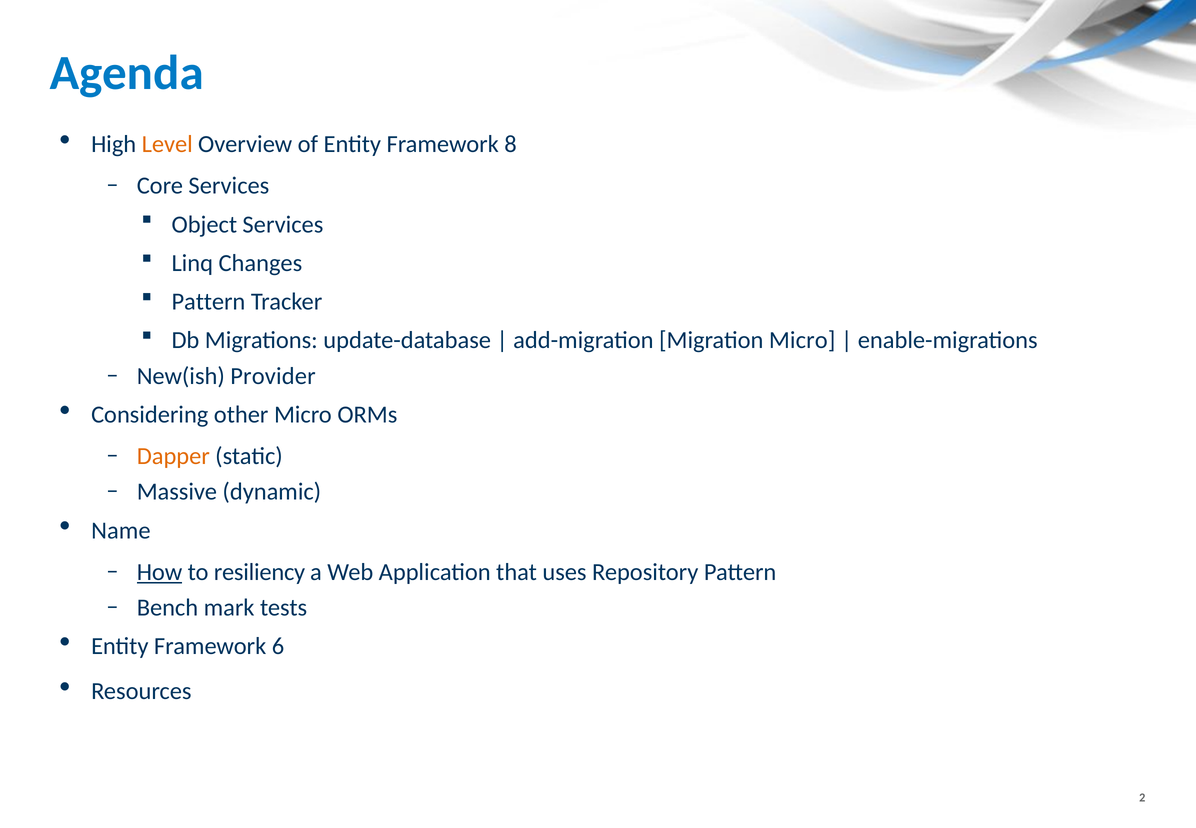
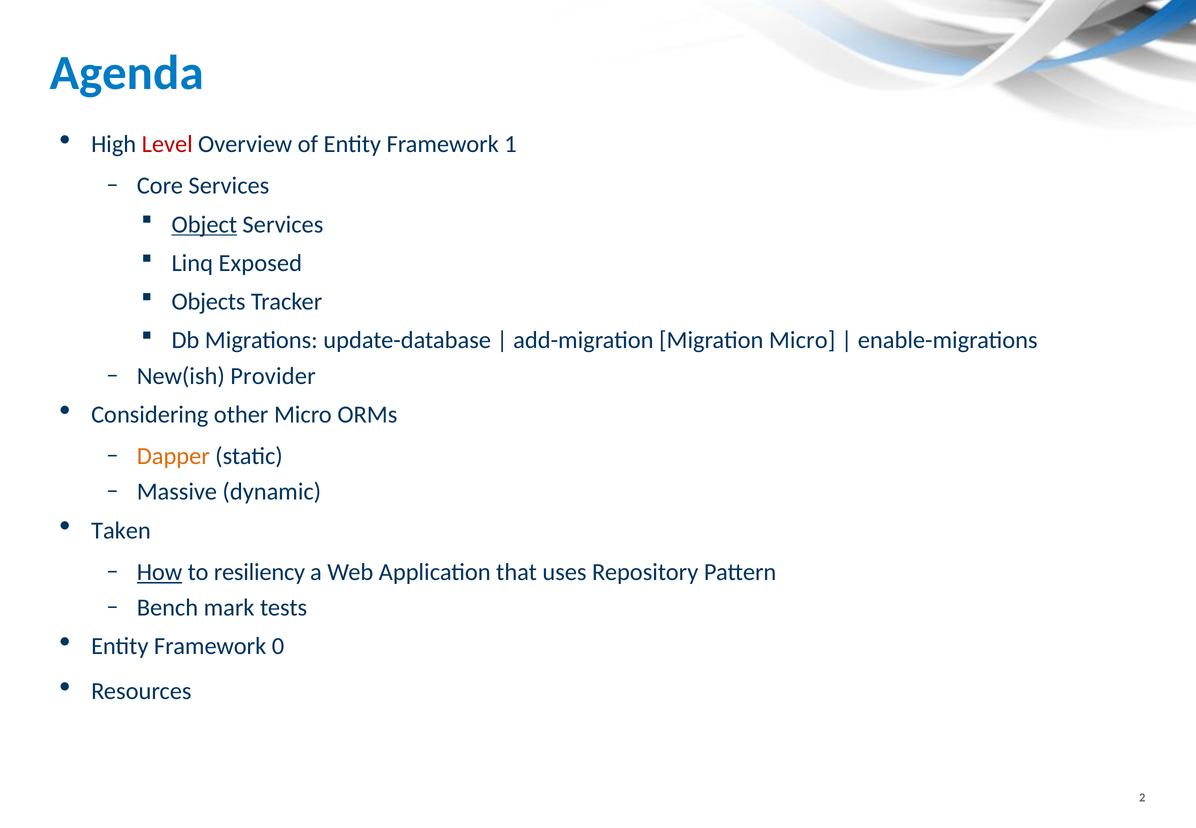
Level colour: orange -> red (167, 144)
8: 8 -> 1 (511, 144)
Object underline: none -> present (204, 224)
Changes: Changes -> Exposed (260, 263)
Pattern: Pattern -> Objects (209, 302)
Name: Name -> Taken (121, 530)
6: 6 -> 0 (278, 646)
